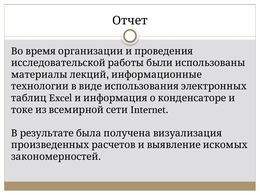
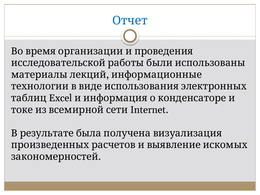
Отчет colour: black -> blue (130, 20)
